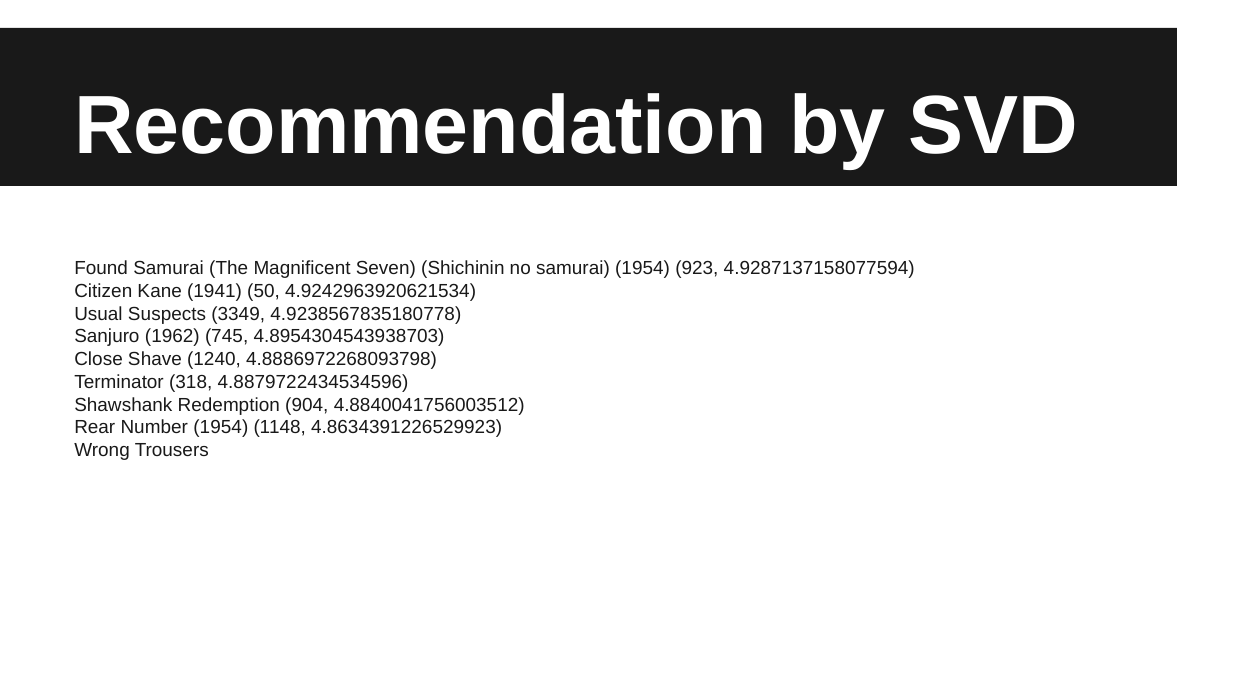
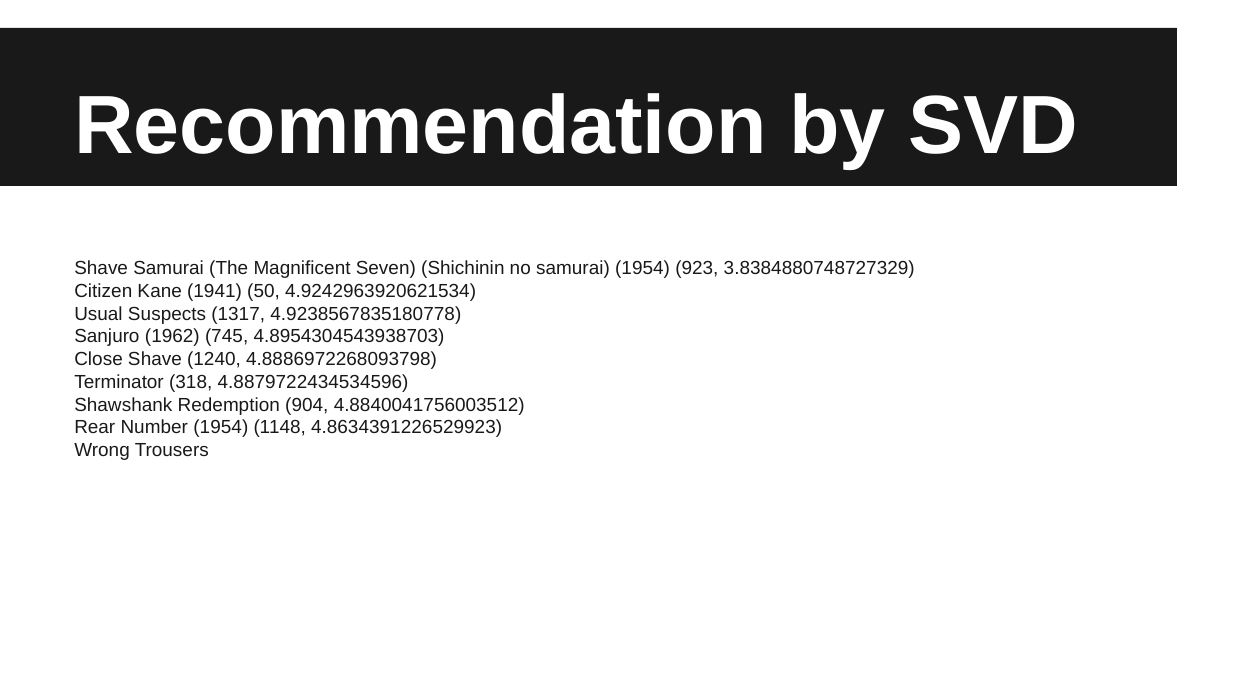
Found: Found -> Shave (101, 268)
4.9287137158077594: 4.9287137158077594 -> 3.8384880748727329 (819, 268)
3349: 3349 -> 1317 (238, 314)
